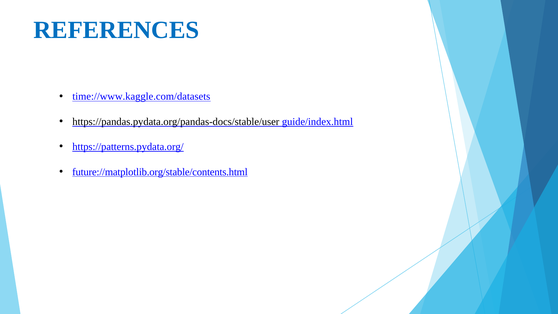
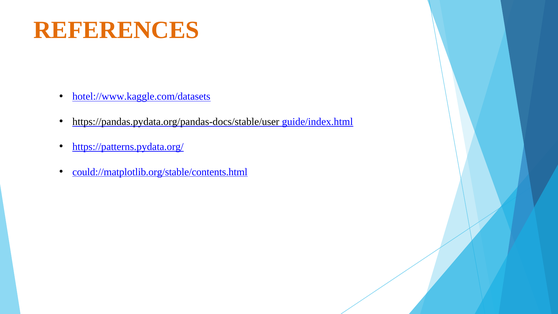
REFERENCES colour: blue -> orange (116, 30)
time://www.kaggle.com/datasets: time://www.kaggle.com/datasets -> hotel://www.kaggle.com/datasets (141, 96)
future://matplotlib.org/stable/contents.html: future://matplotlib.org/stable/contents.html -> could://matplotlib.org/stable/contents.html (160, 172)
